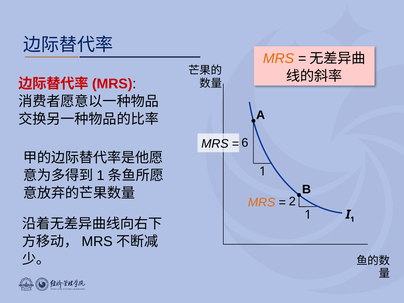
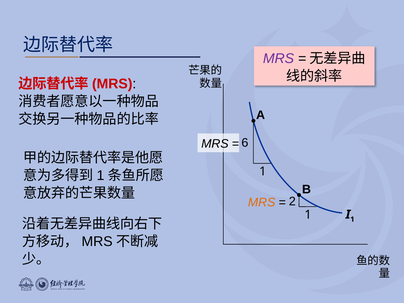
MRS colour: orange -> purple (279, 58)
